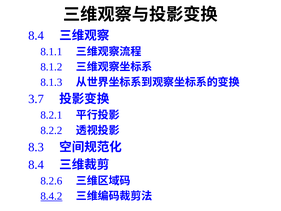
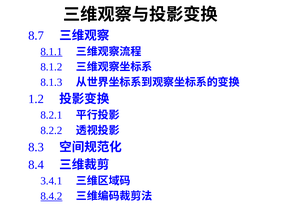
8.4: 8.4 -> 8.7 (36, 35)
8.1.1 underline: none -> present (51, 52)
3.7: 3.7 -> 1.2 (36, 99)
8.2.6: 8.2.6 -> 3.4.1 (51, 181)
